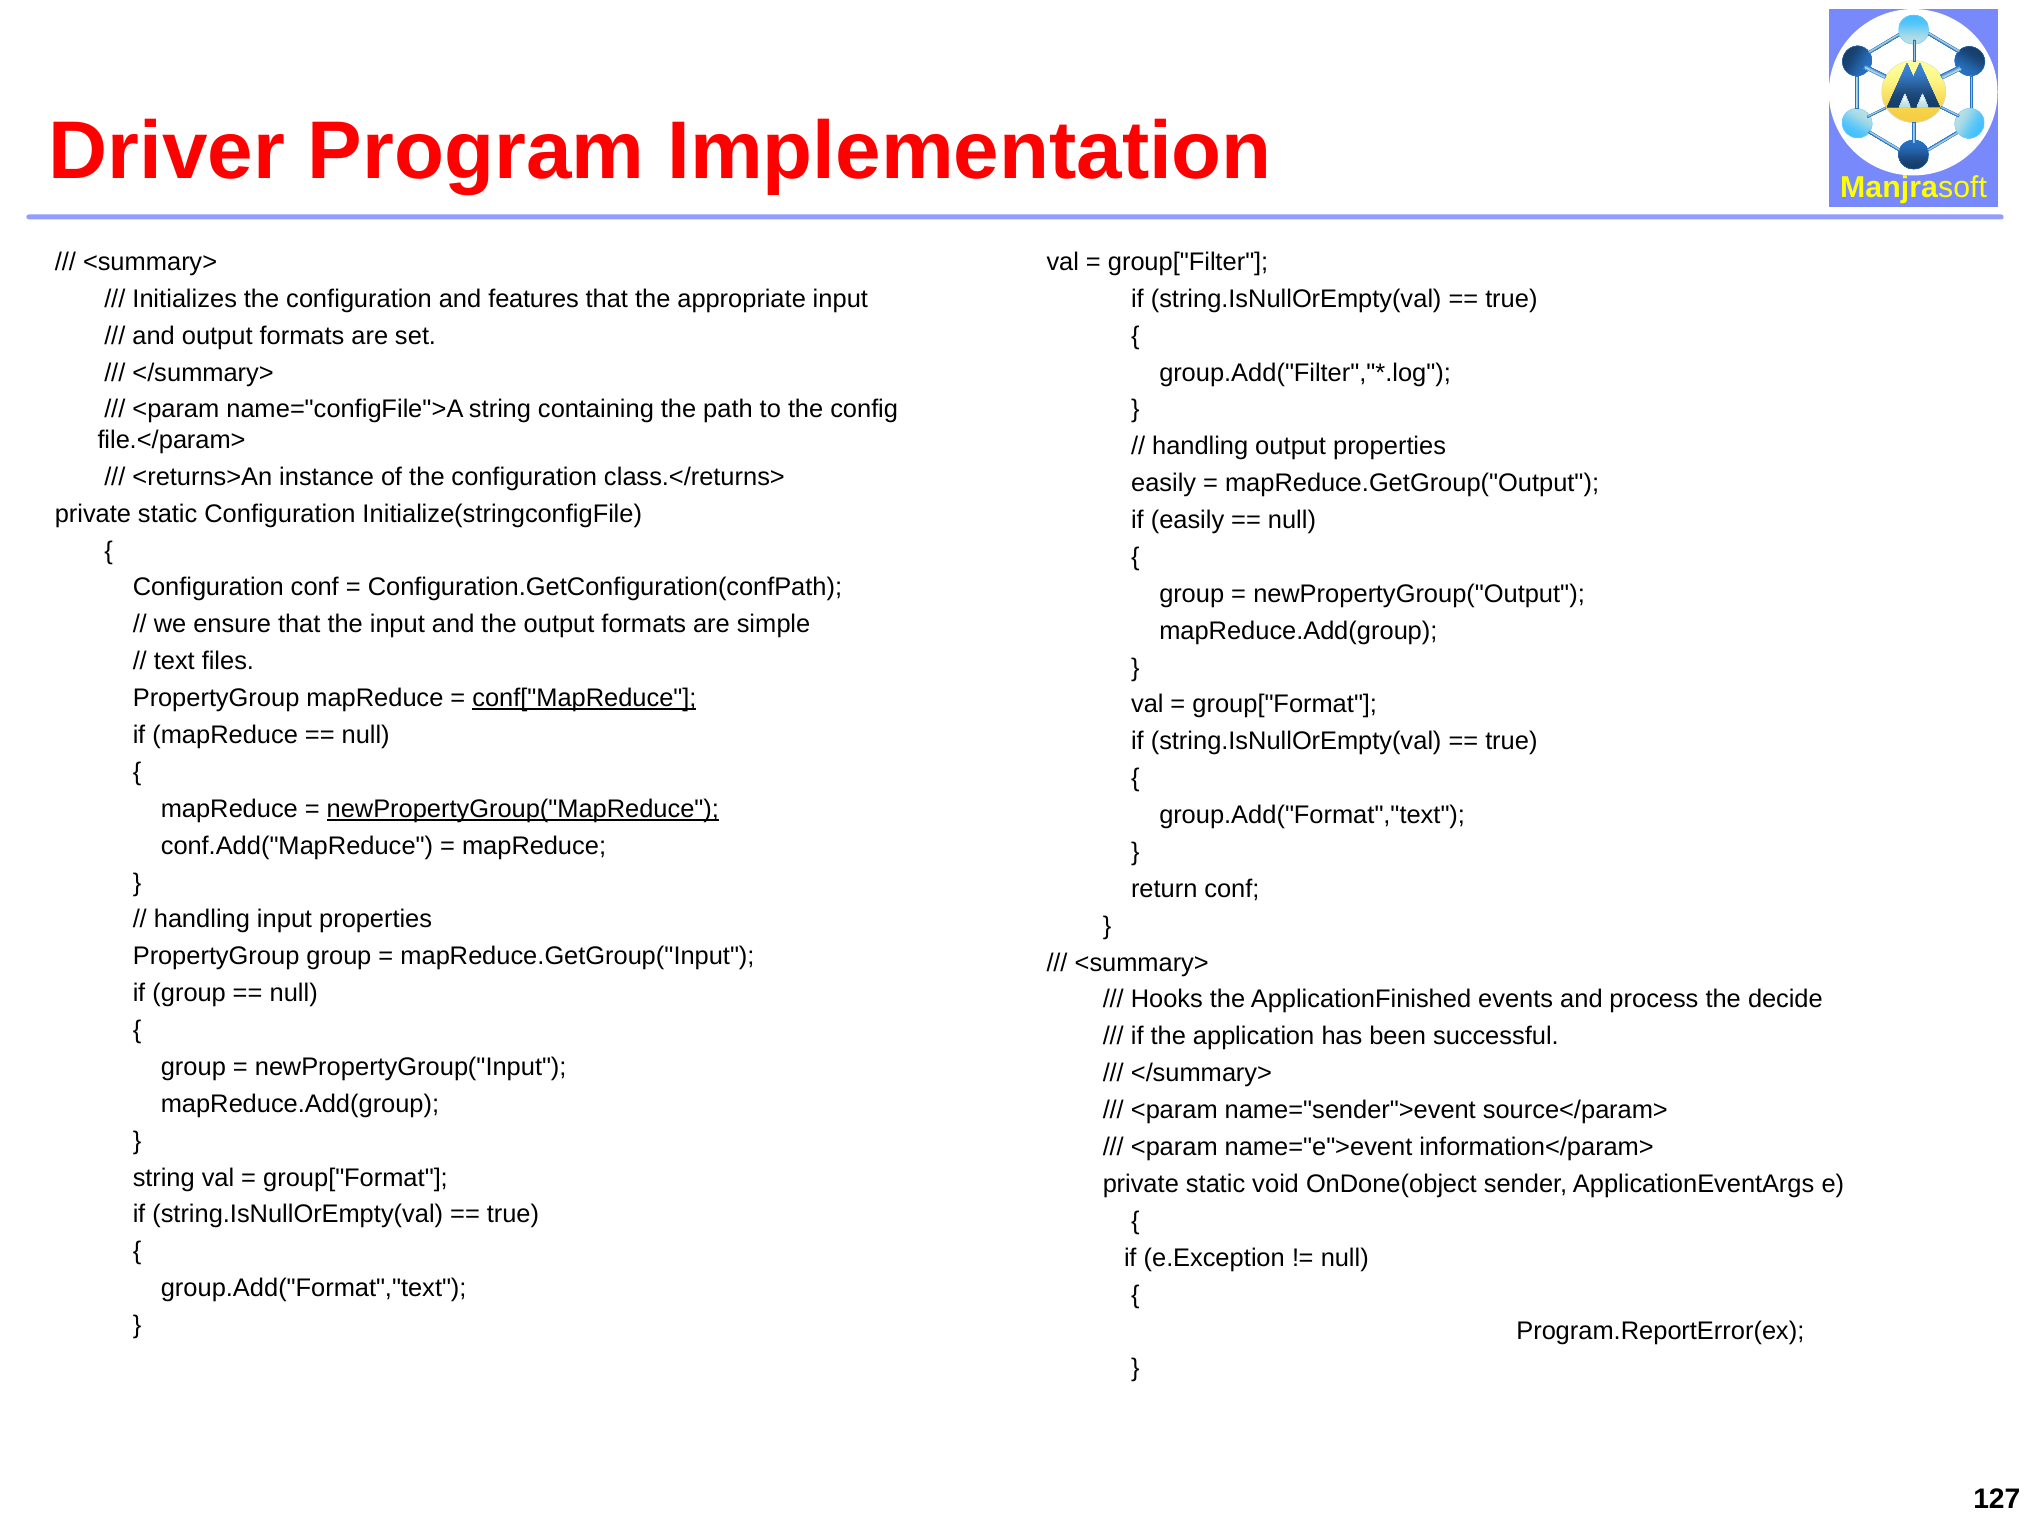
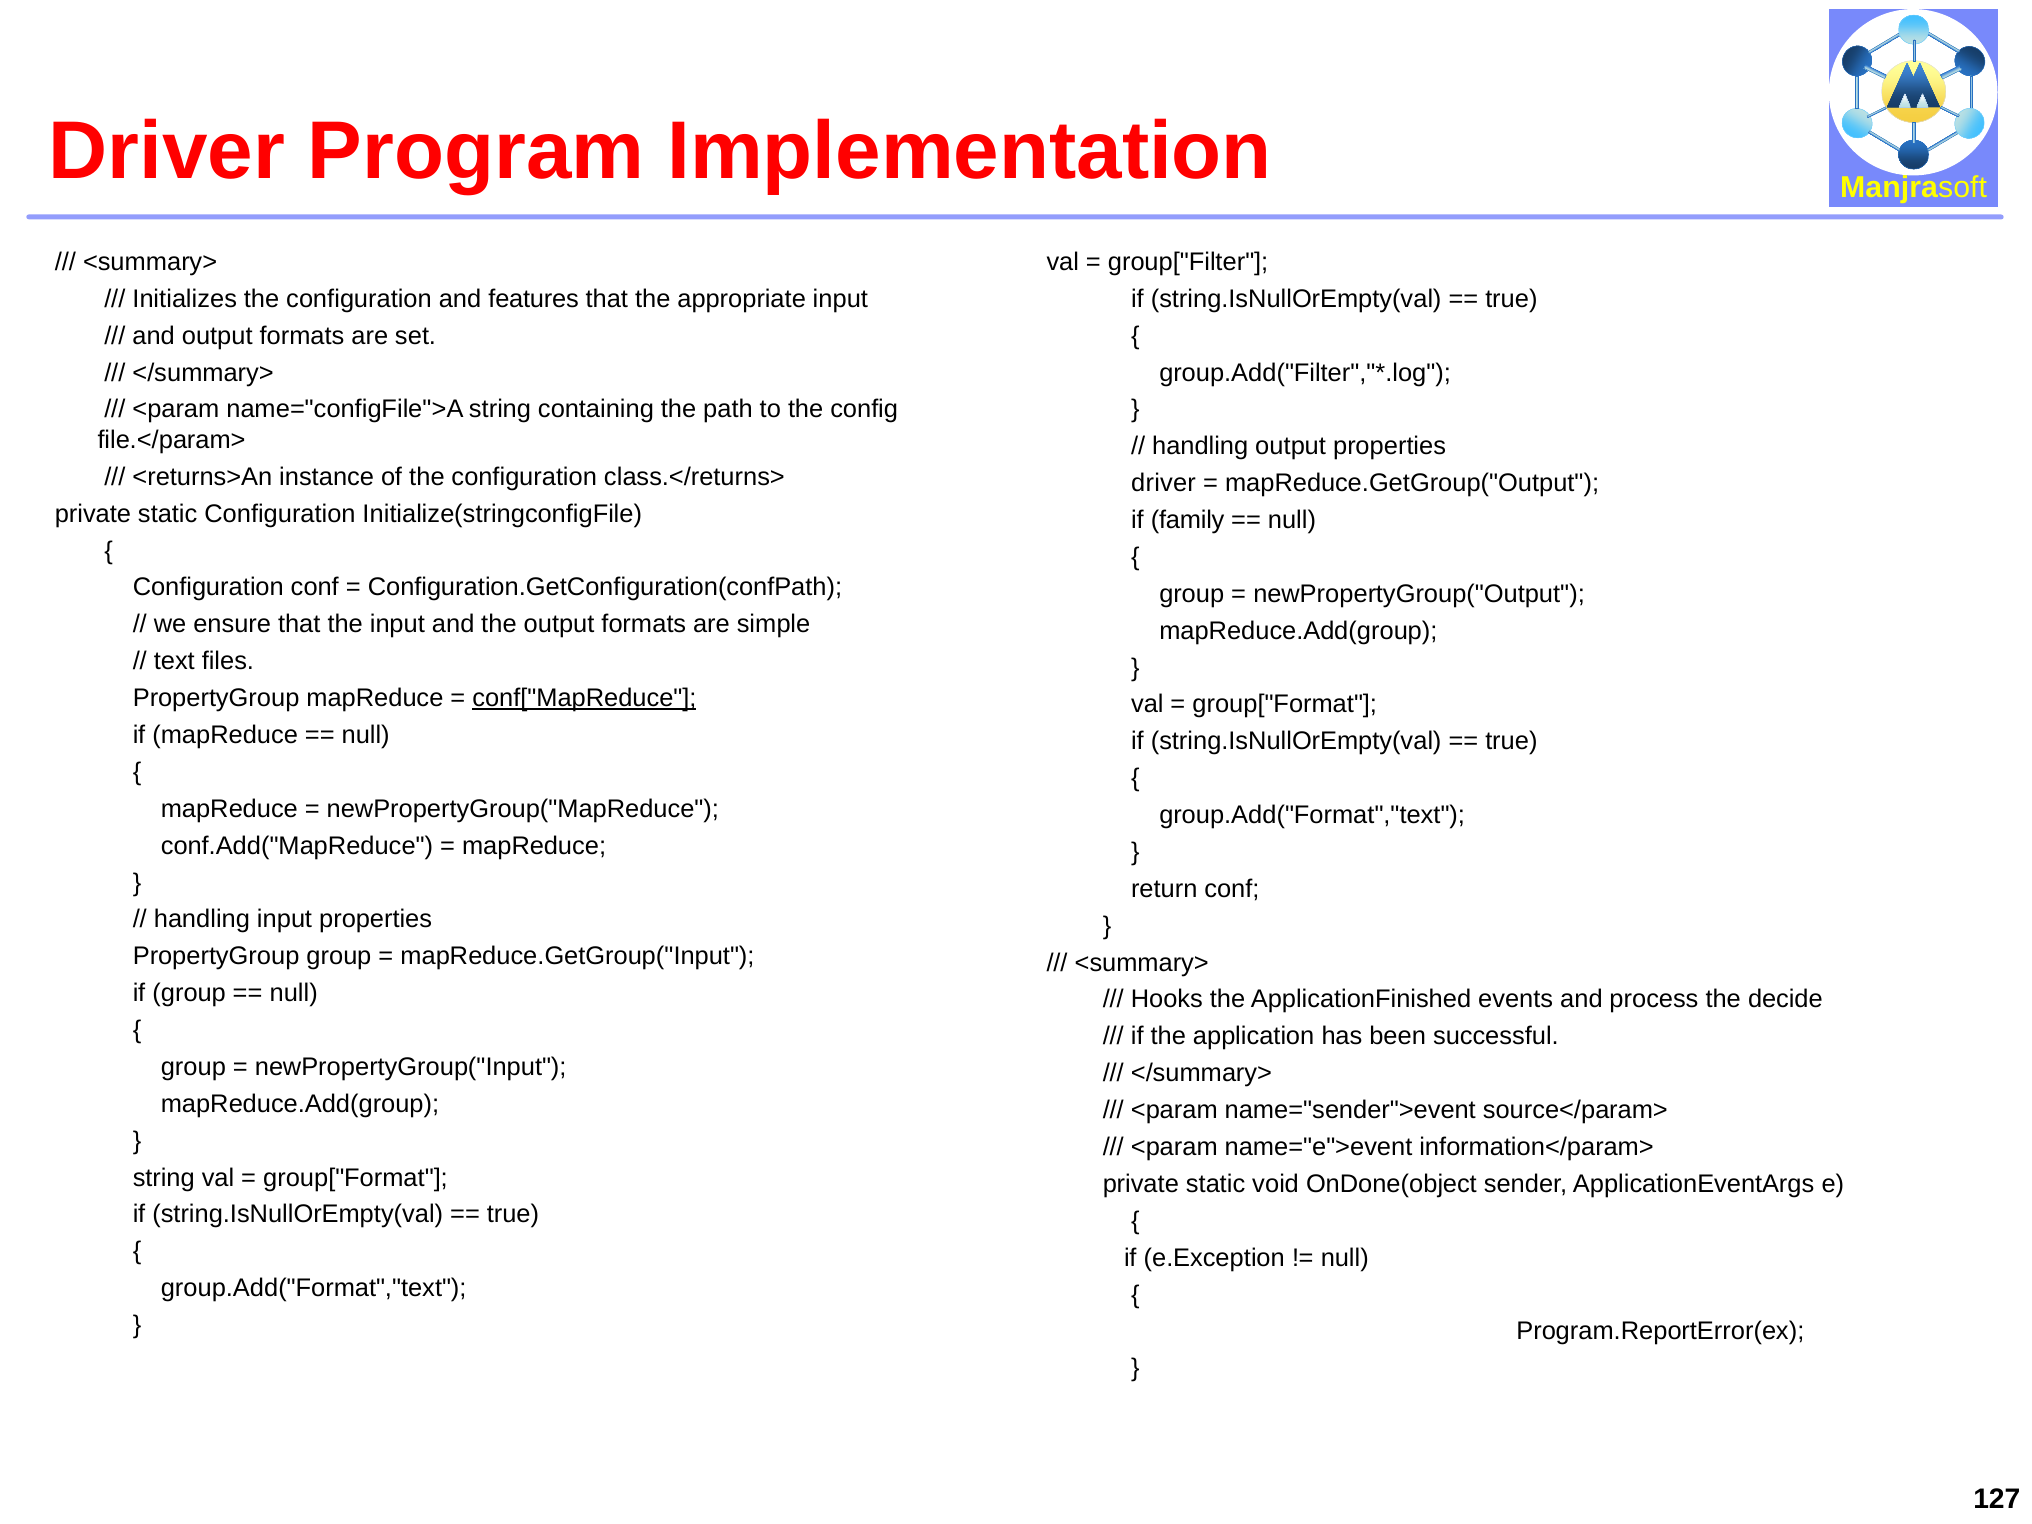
easily: easily -> driver (1164, 483)
if easily: easily -> family (1188, 520)
newPropertyGroup("MapReduce underline: present -> none (523, 809)
